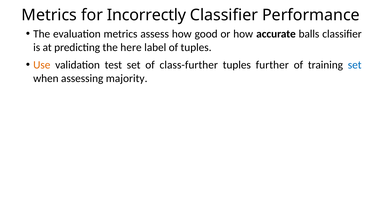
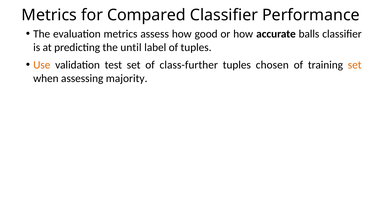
Incorrectly: Incorrectly -> Compared (146, 15)
here: here -> until (131, 47)
further: further -> chosen (272, 65)
set colour: blue -> orange (355, 65)
